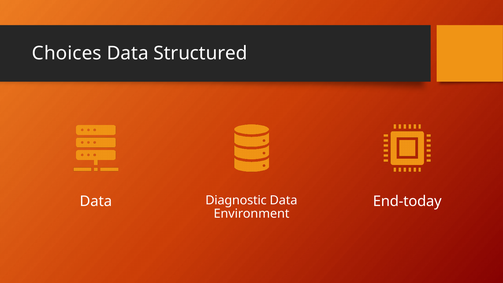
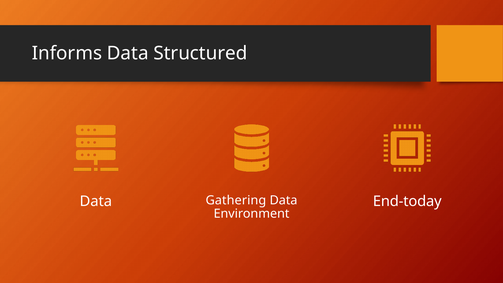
Choices: Choices -> Informs (67, 53)
Diagnostic: Diagnostic -> Gathering (236, 200)
